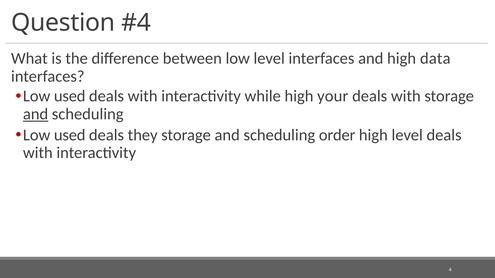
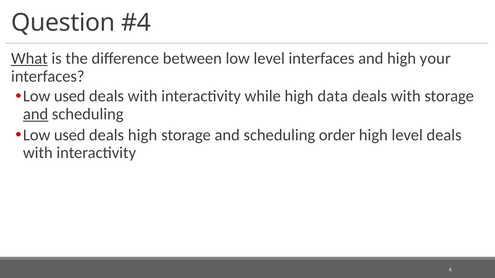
What underline: none -> present (29, 59)
data: data -> your (435, 59)
your: your -> data (333, 96)
deals they: they -> high (143, 135)
